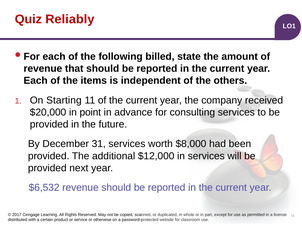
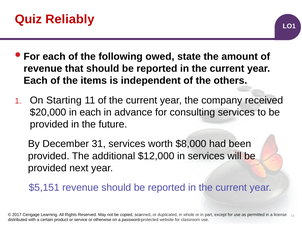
billed: billed -> owed (160, 57)
in point: point -> each (90, 113)
$6,532: $6,532 -> $5,151 (44, 188)
